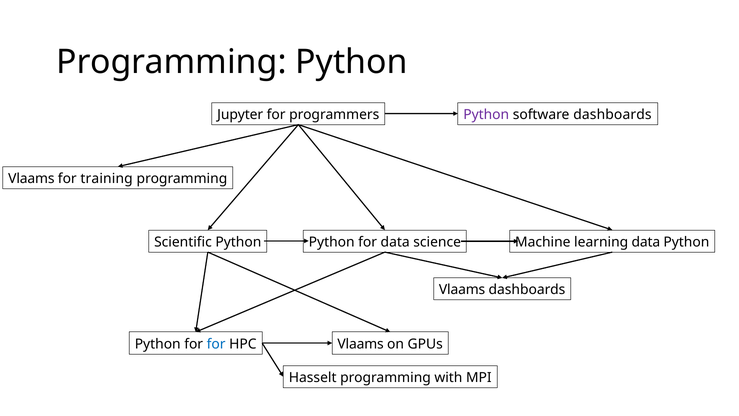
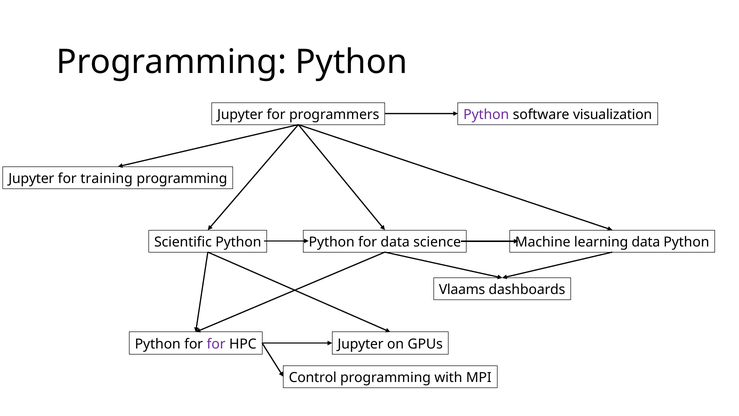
software dashboards: dashboards -> visualization (613, 114)
Vlaams: Vlaams -> Jupyter (31, 178)
for colour: blue -> purple (216, 344)
Vlaams: Vlaams -> Jupyter (361, 344)
Hasselt: Hasselt -> Control (313, 377)
